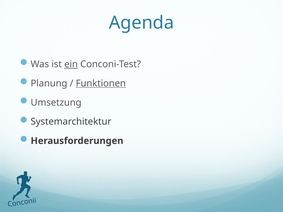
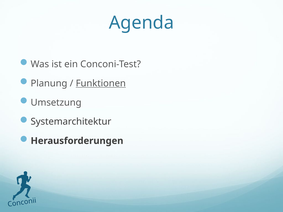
ein underline: present -> none (71, 64)
